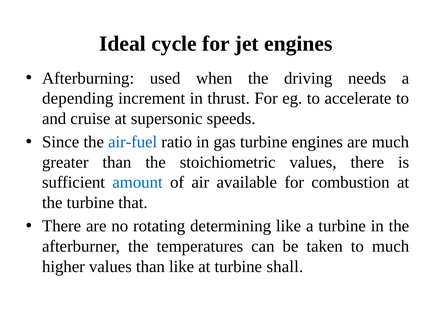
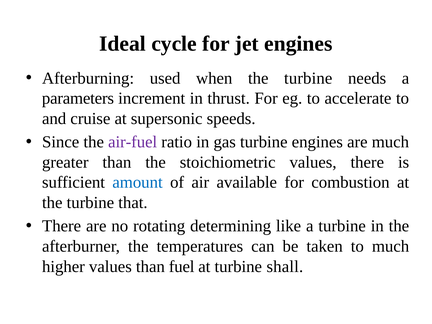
when the driving: driving -> turbine (308, 78)
depending: depending -> parameters (78, 98)
air-fuel colour: blue -> purple (133, 142)
than like: like -> fuel (182, 266)
